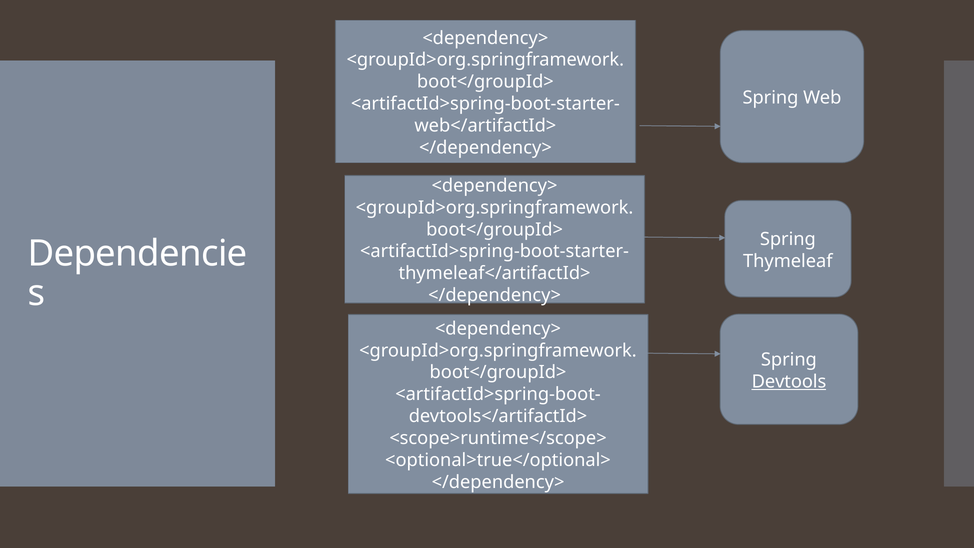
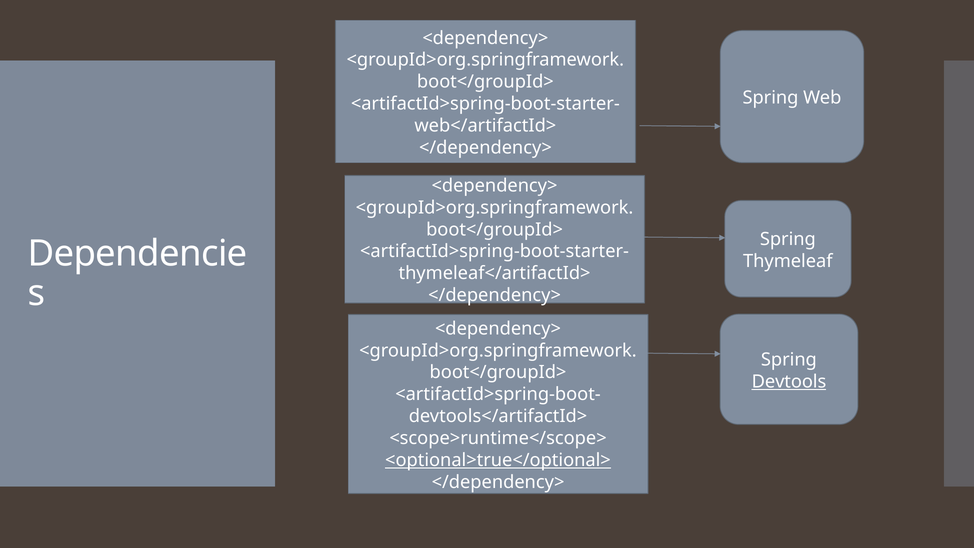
<optional>true</optional> underline: none -> present (498, 460)
